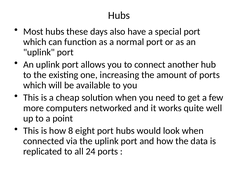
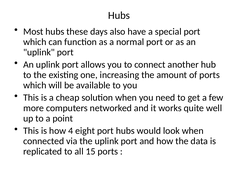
8: 8 -> 4 (71, 130)
24: 24 -> 15 (91, 151)
